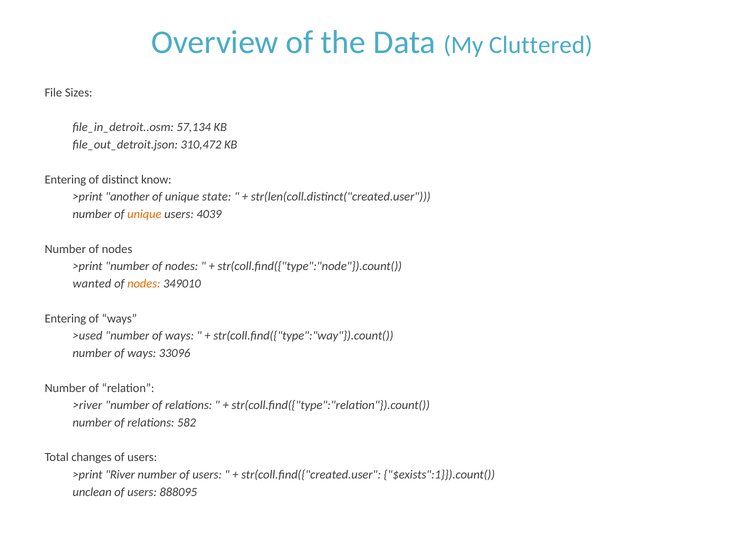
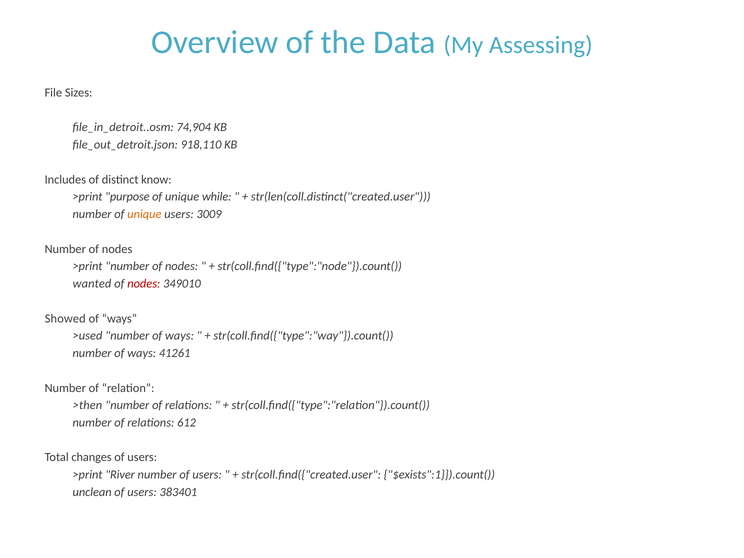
Cluttered: Cluttered -> Assessing (541, 45)
57,134: 57,134 -> 74,904 (194, 127)
310,472: 310,472 -> 918,110 (201, 145)
Entering: Entering -> Includes (65, 179)
another: another -> purpose (127, 197)
state: state -> while (217, 197)
4039: 4039 -> 3009 (209, 214)
nodes colour: orange -> red (144, 284)
Entering: Entering -> Showed (65, 318)
33096: 33096 -> 41261 (175, 353)
>river: >river -> >then (87, 405)
582: 582 -> 612 (187, 423)
888095: 888095 -> 383401 (178, 492)
